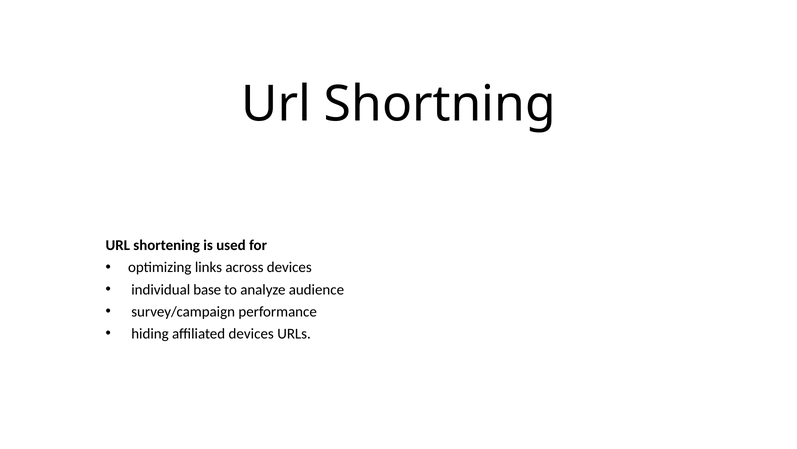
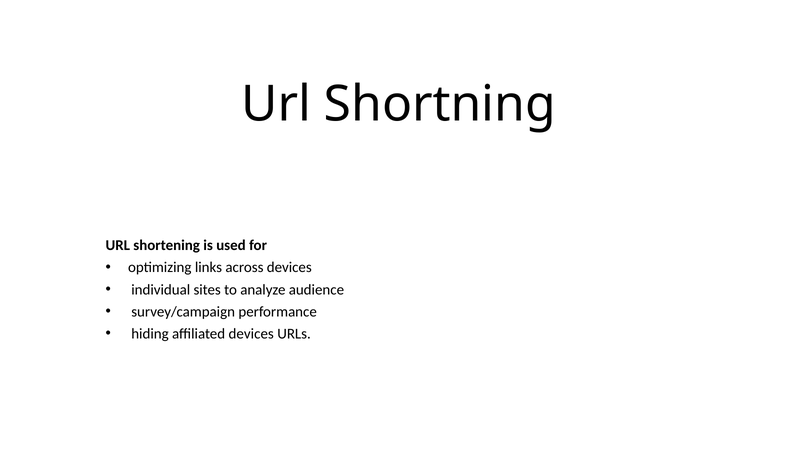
base: base -> sites (207, 289)
